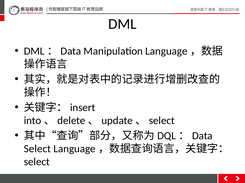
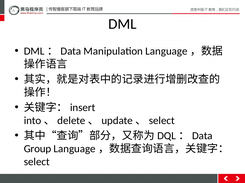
Select: Select -> Group (38, 149)
